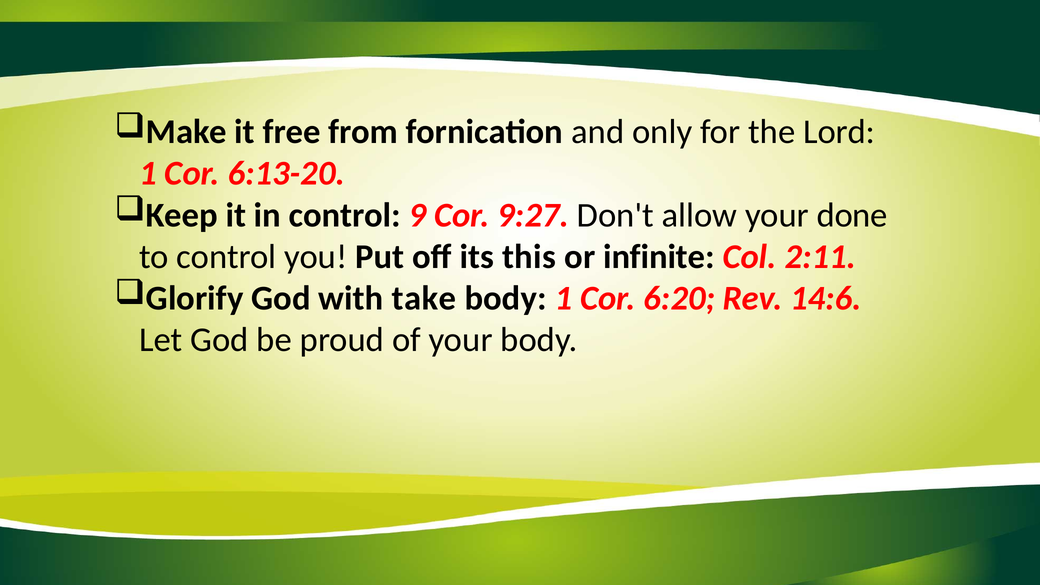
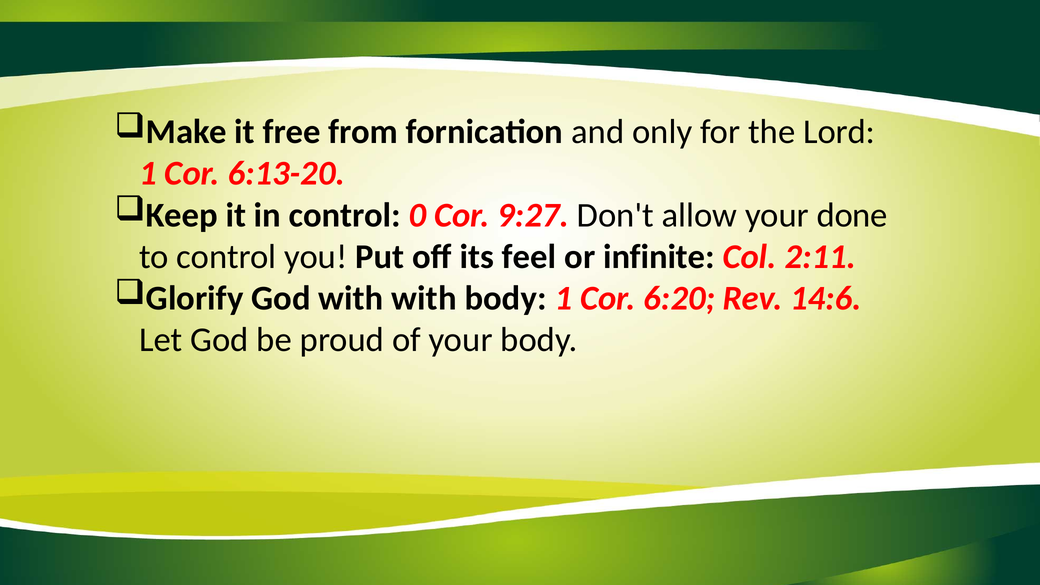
9: 9 -> 0 (418, 215)
this: this -> feel (529, 257)
with take: take -> with (424, 298)
